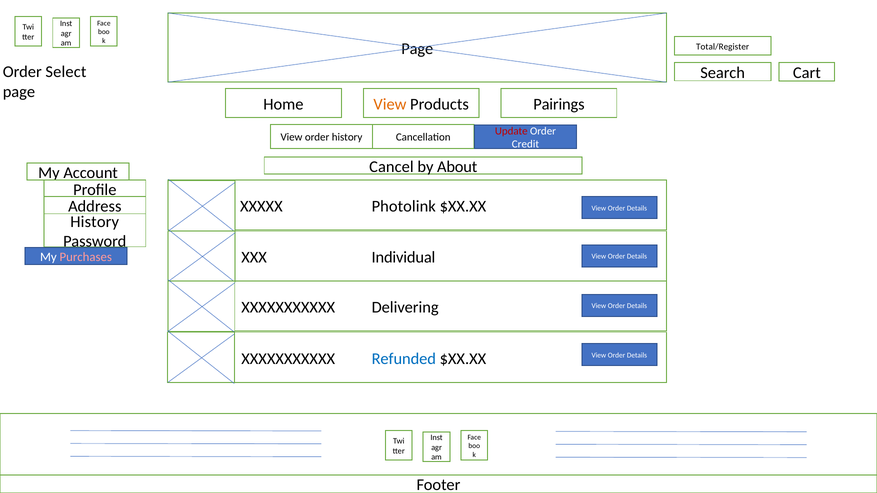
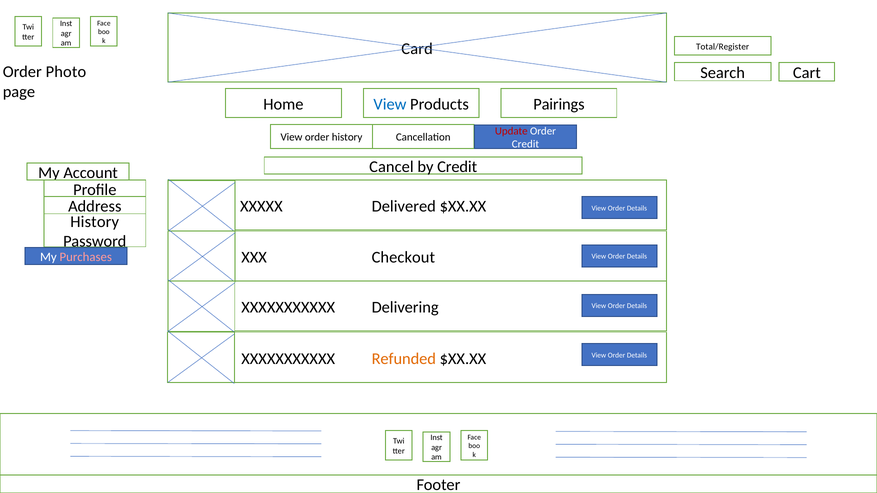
Page: Page -> Card (417, 49)
Select: Select -> Photo (66, 72)
View colour: orange -> blue (390, 104)
by About: About -> Credit (457, 167)
Photolink: Photolink -> Delivered (404, 206)
Individual: Individual -> Checkout (403, 258)
Refunded colour: blue -> orange (404, 359)
